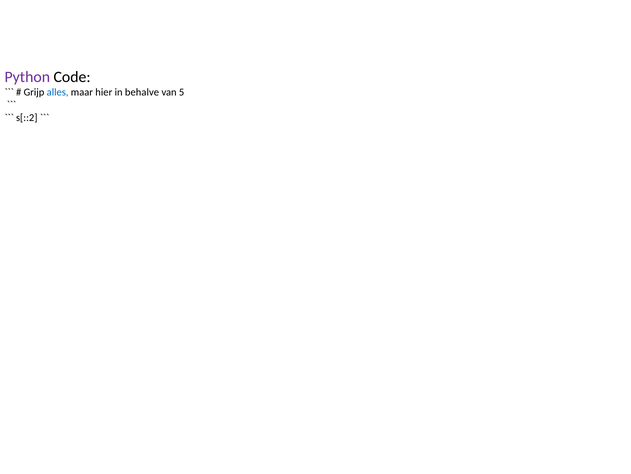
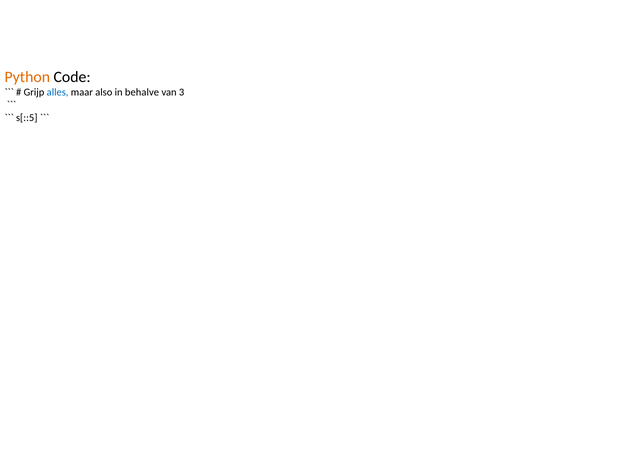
Python colour: purple -> orange (27, 77)
hier: hier -> also (104, 92)
5: 5 -> 3 (182, 92)
s[::2: s[::2 -> s[::5 (27, 117)
